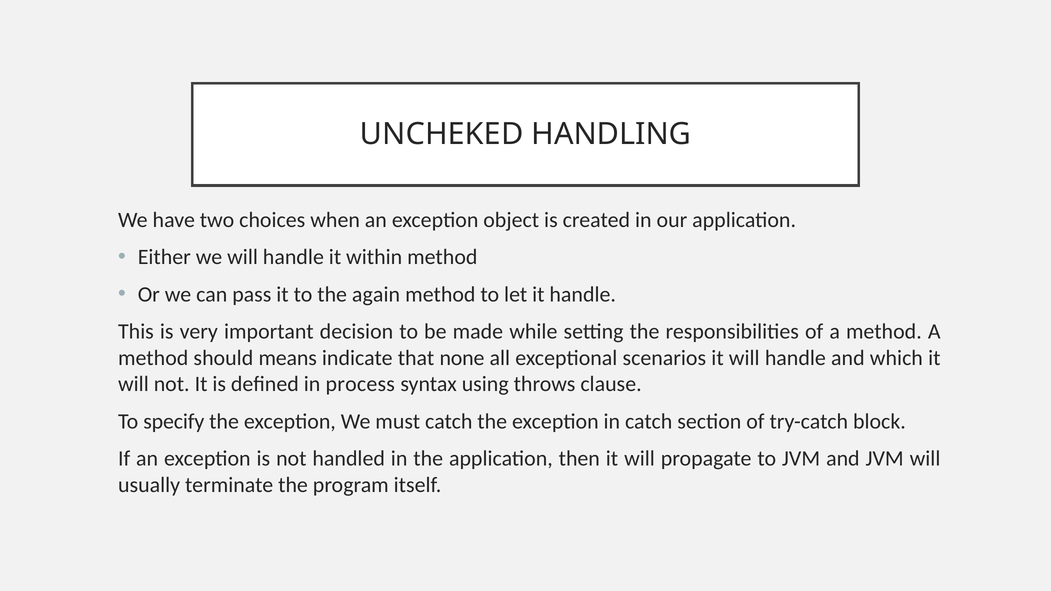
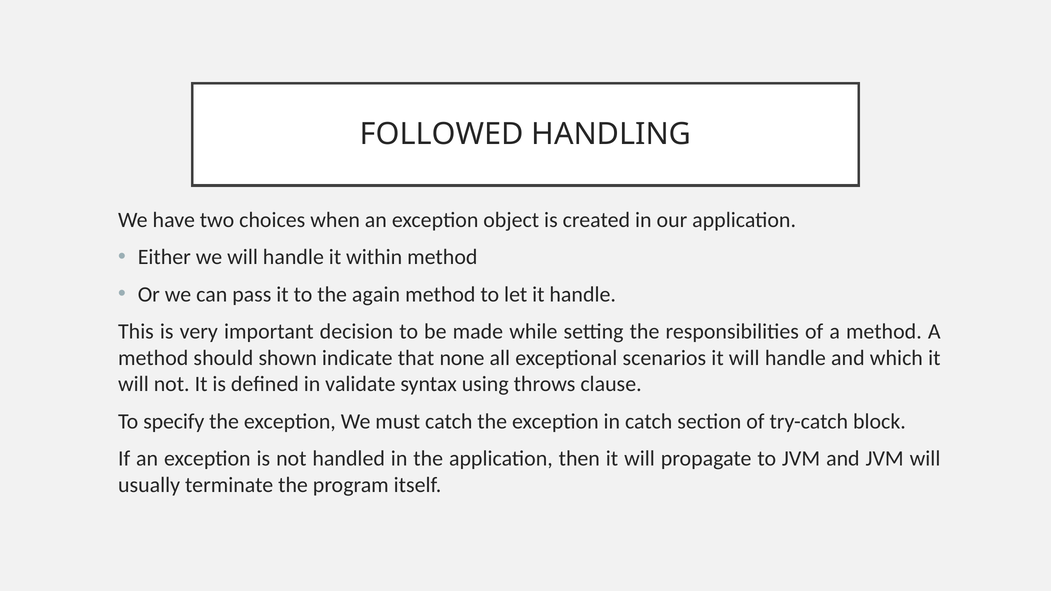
UNCHEKED: UNCHEKED -> FOLLOWED (442, 134)
means: means -> shown (288, 358)
process: process -> validate (360, 384)
